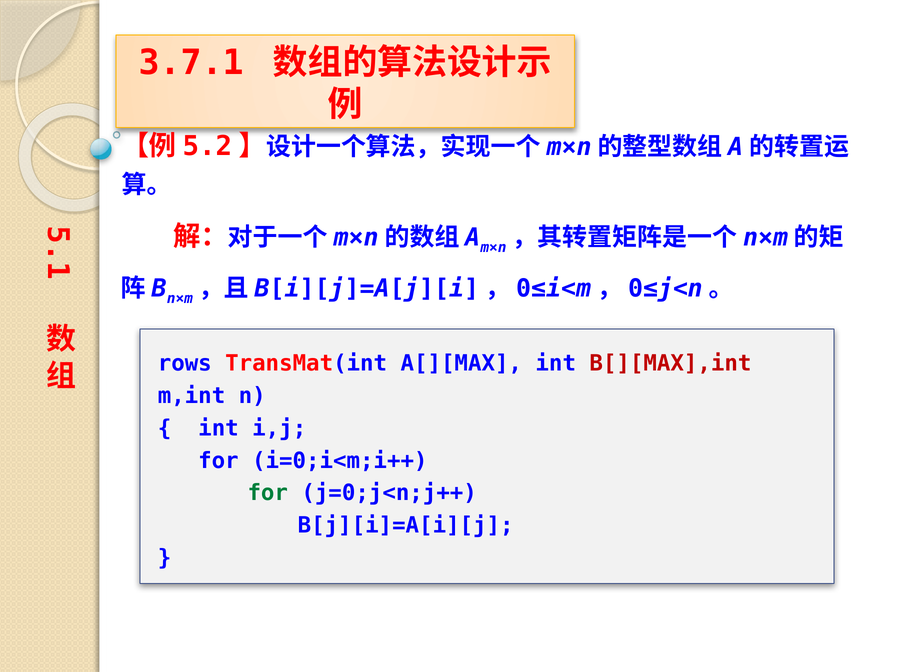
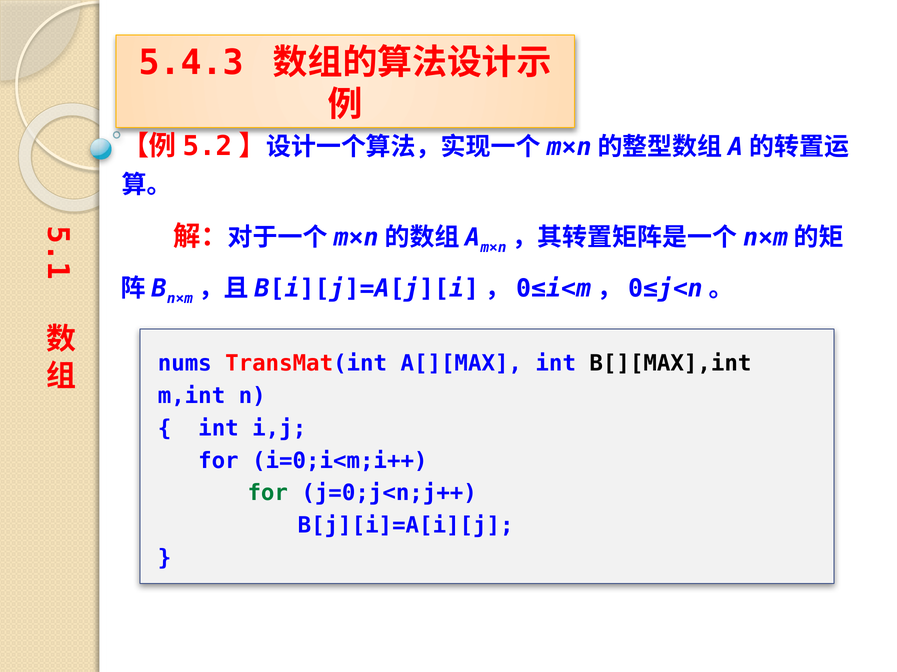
3.7.1: 3.7.1 -> 5.4.3 (191, 63)
rows: rows -> nums (185, 364)
B[][MAX],int colour: red -> black (670, 364)
